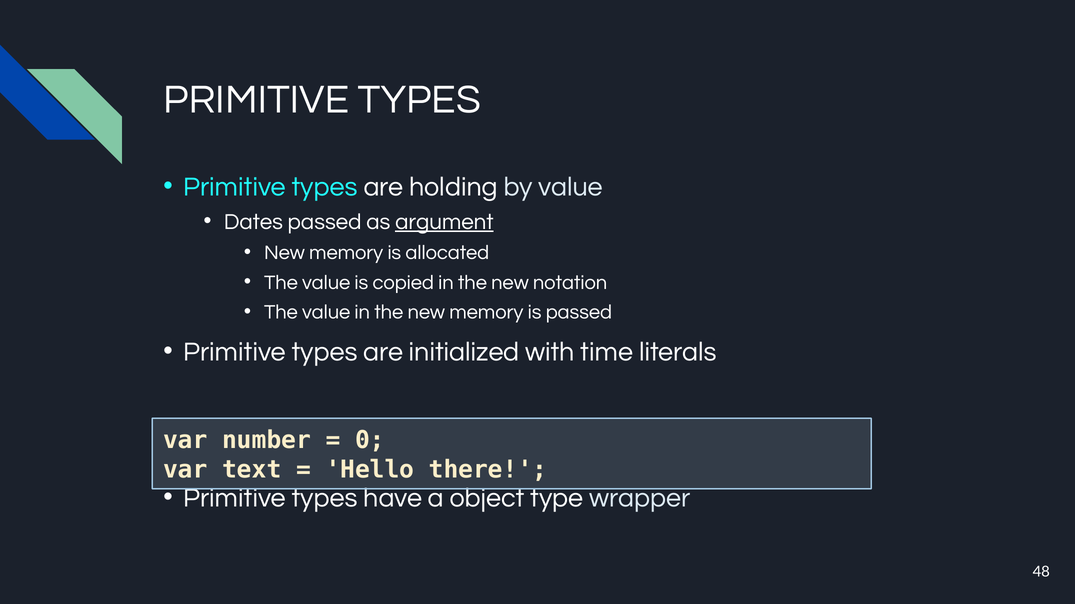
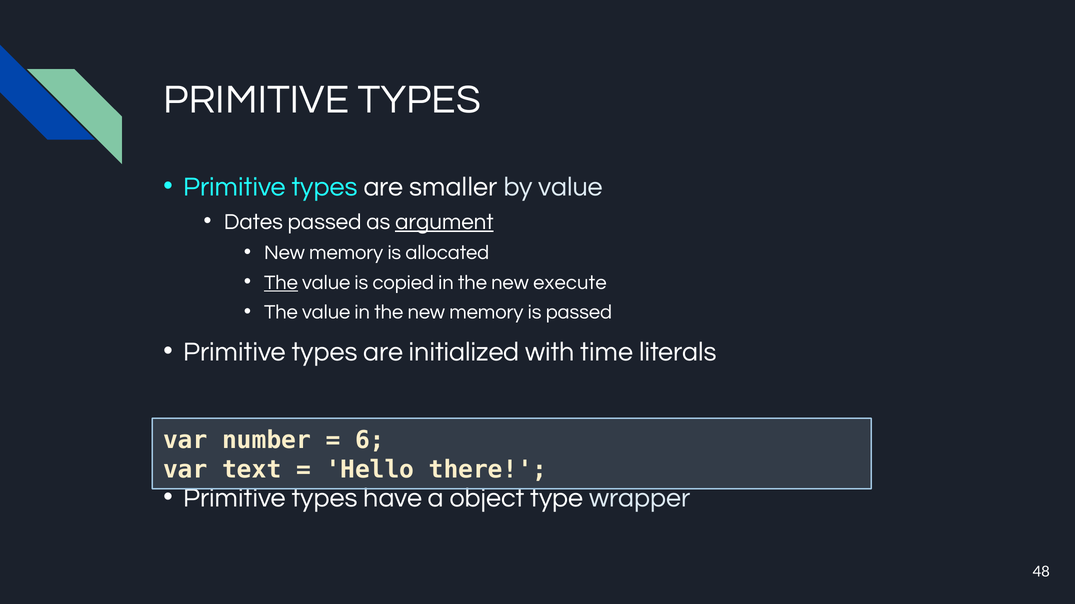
holding: holding -> smaller (453, 187)
The underline: none -> present (281, 283)
notation: notation -> execute (570, 283)
0: 0 -> 6 (370, 441)
